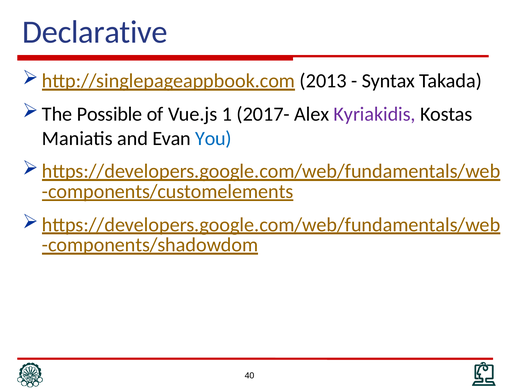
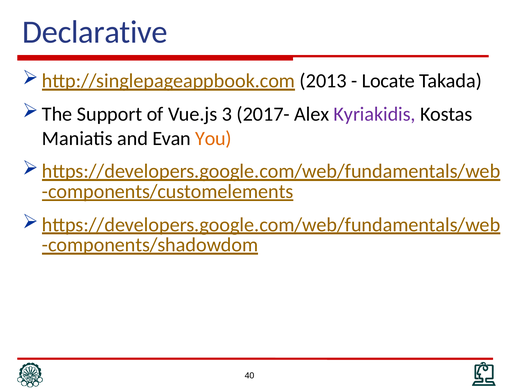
Syntax: Syntax -> Locate (388, 81)
Possible: Possible -> Support (110, 114)
1: 1 -> 3 (227, 114)
You colour: blue -> orange (213, 139)
